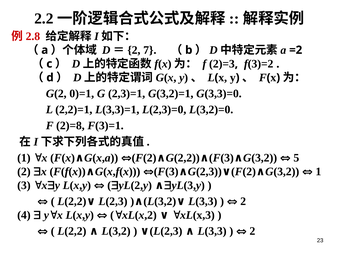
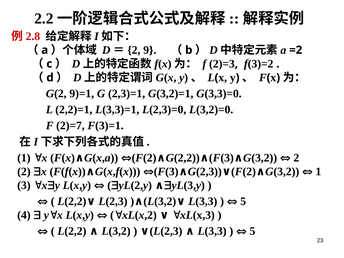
7: 7 -> 9 (150, 50)
0)=1: 0)=1 -> 9)=1 (82, 94)
2)=8: 2)=8 -> 2)=7 (70, 126)
5: 5 -> 2 (296, 158)
2: 2 -> 5 (243, 201)
2: 2 -> 5 (252, 231)
